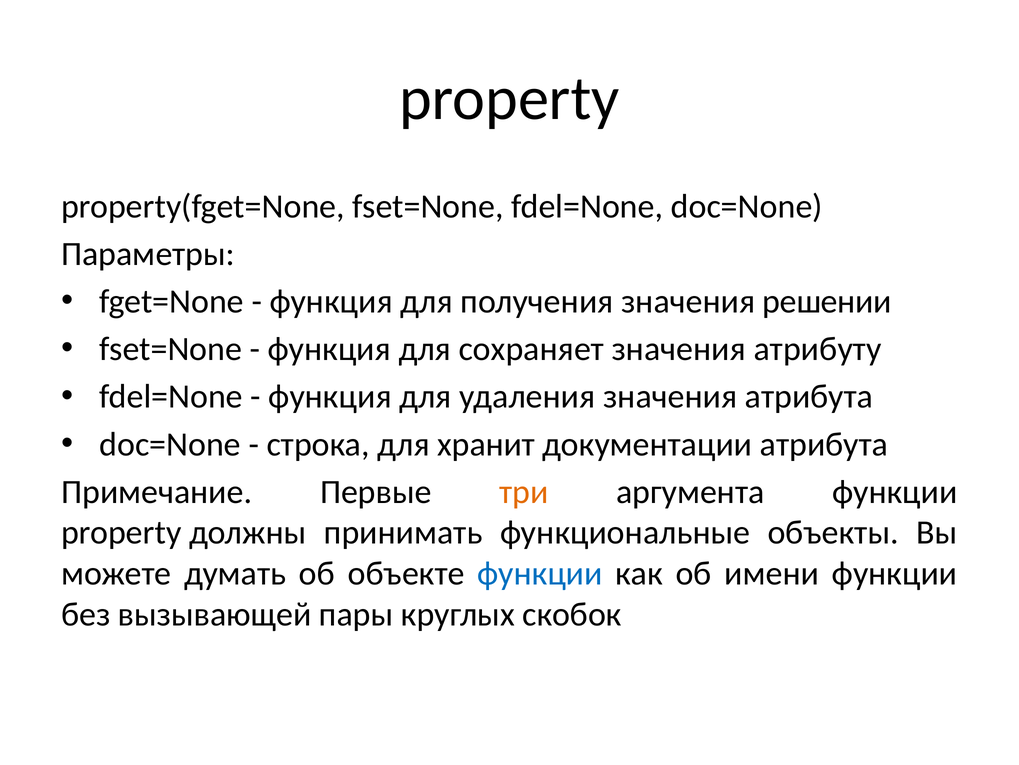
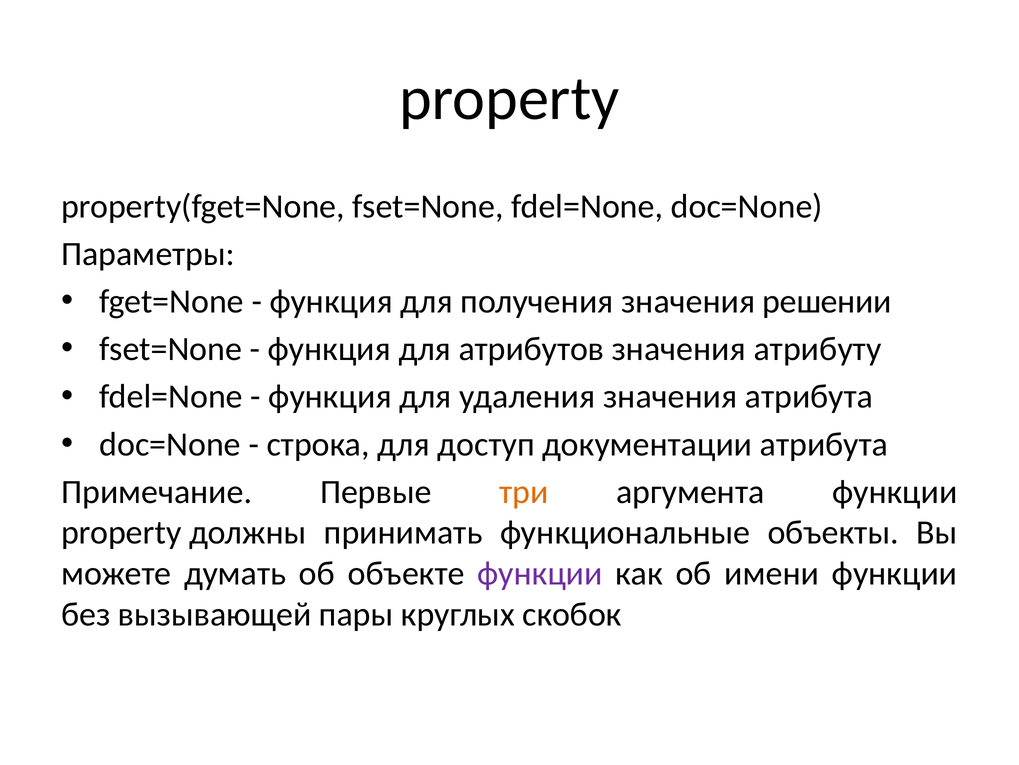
сохраняет: сохраняет -> атрибутов (531, 349)
хранит: хранит -> доступ (486, 444)
функции colour: blue -> purple (540, 573)
